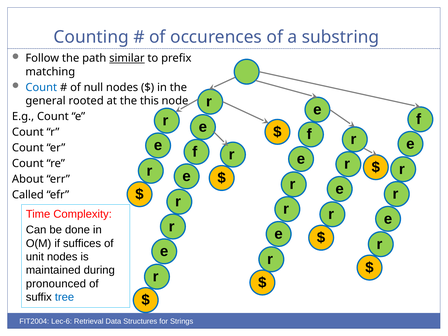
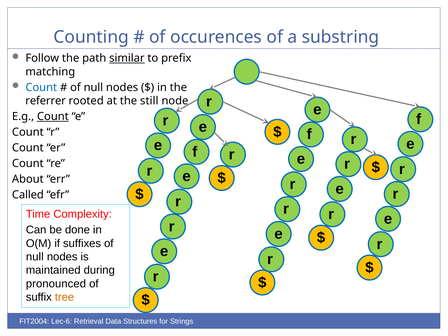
general: general -> referrer (46, 101)
this: this -> still (149, 101)
Count underline: none -> present (53, 116)
suffices: suffices -> suffixes (82, 243)
unit: unit -> null (35, 257)
tree colour: blue -> orange (65, 297)
